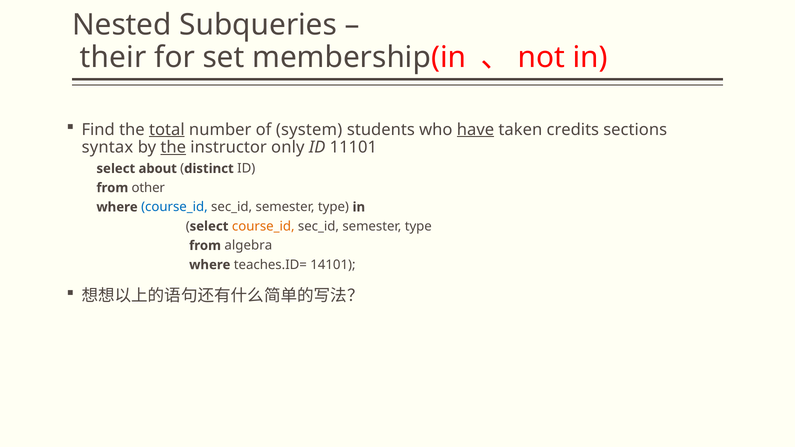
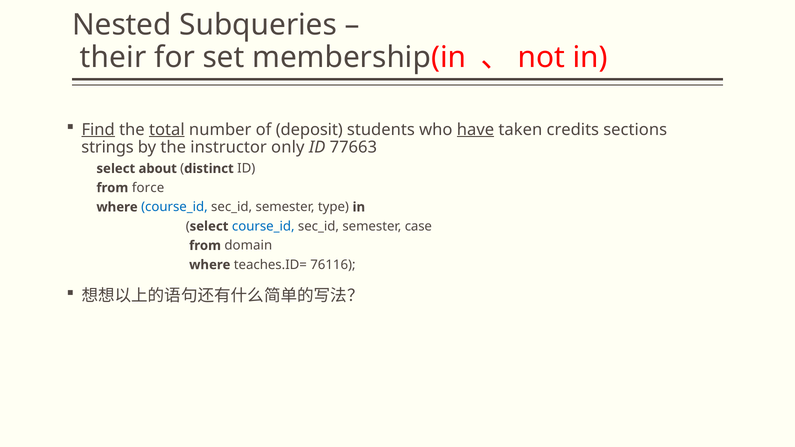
Find underline: none -> present (98, 130)
system: system -> deposit (309, 130)
syntax: syntax -> strings (108, 148)
the underline: present -> none (173, 148)
11101: 11101 -> 77663 (353, 148)
other: other -> force (148, 188)
course_id colour: orange -> blue (263, 226)
type: type -> case (418, 226)
algebra: algebra -> domain (248, 246)
14101: 14101 -> 76116 (333, 265)
